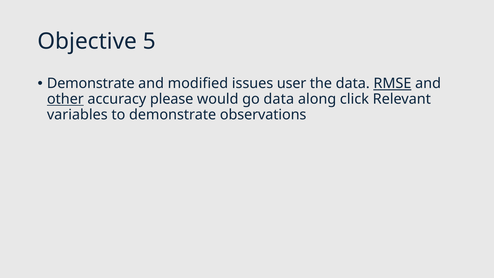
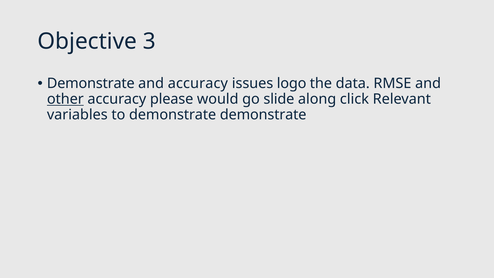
5: 5 -> 3 (149, 41)
and modified: modified -> accuracy (198, 84)
user: user -> logo (292, 84)
RMSE underline: present -> none (392, 84)
go data: data -> slide (279, 99)
demonstrate observations: observations -> demonstrate (263, 115)
